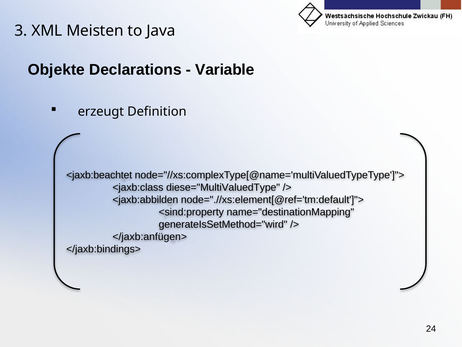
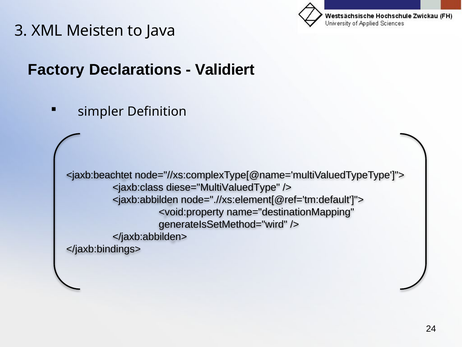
Objekte: Objekte -> Factory (56, 69)
Variable: Variable -> Validiert (225, 69)
erzeugt: erzeugt -> simpler (101, 111)
<sind:property: <sind:property -> <void:property (191, 212)
</jaxb:anfügen>: </jaxb:anfügen> -> </jaxb:abbilden> (150, 236)
